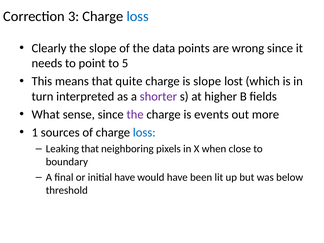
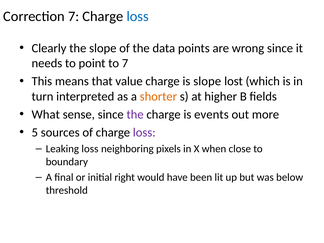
Correction 3: 3 -> 7 (74, 16)
to 5: 5 -> 7 (125, 63)
quite: quite -> value (129, 81)
shorter colour: purple -> orange (158, 96)
1: 1 -> 5 (35, 132)
loss colour: blue -> purple (144, 132)
Leaking that: that -> loss (90, 149)
initial have: have -> right (125, 177)
